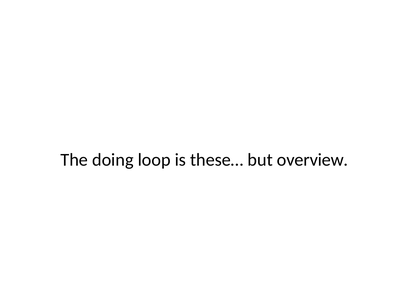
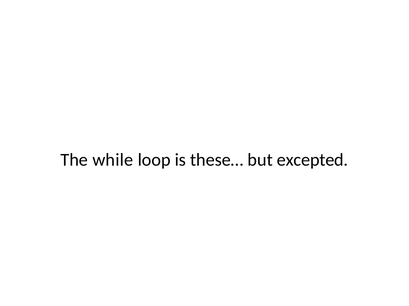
doing: doing -> while (113, 160)
overview: overview -> excepted (313, 160)
